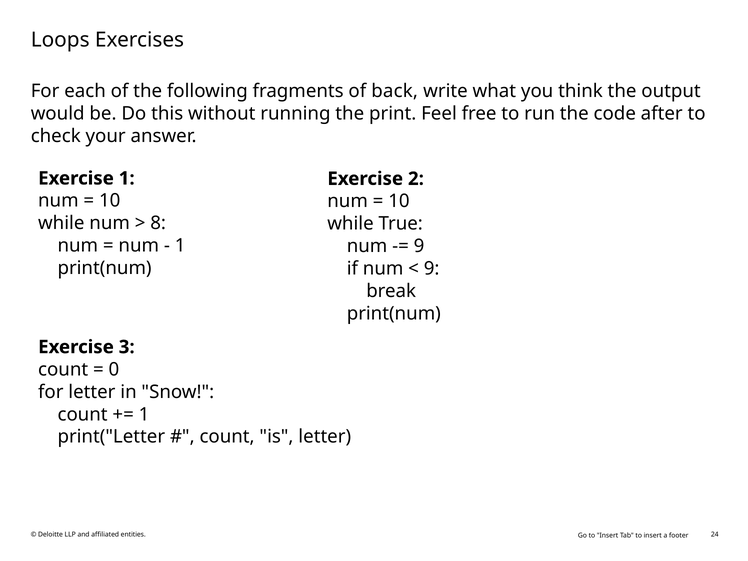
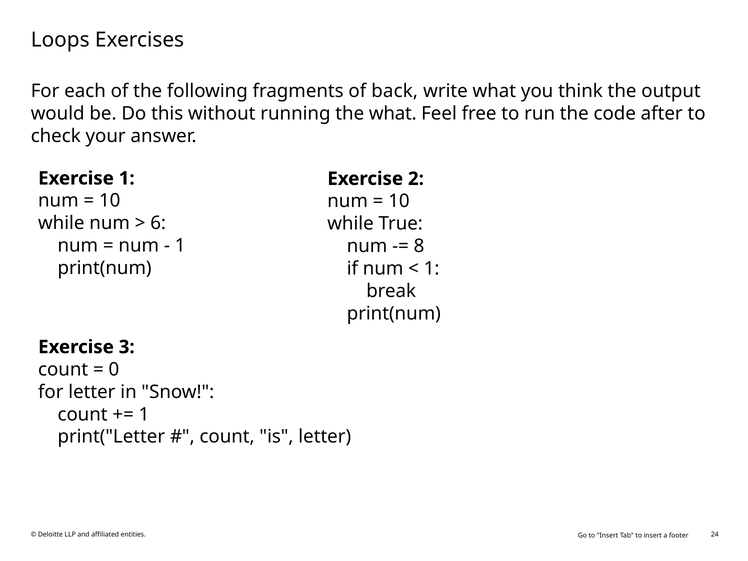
the print: print -> what (393, 113)
8: 8 -> 6 (158, 223)
9: 9 -> 8 (419, 246)
9: 9 -> 1 (432, 268)
